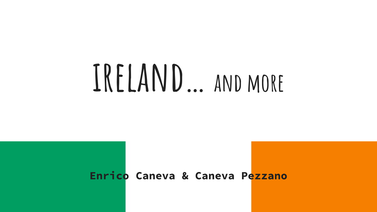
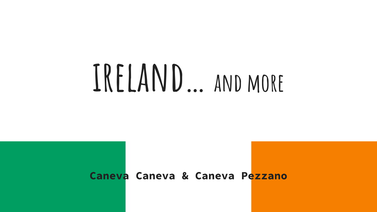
Enrico: Enrico -> Caneva (109, 176)
